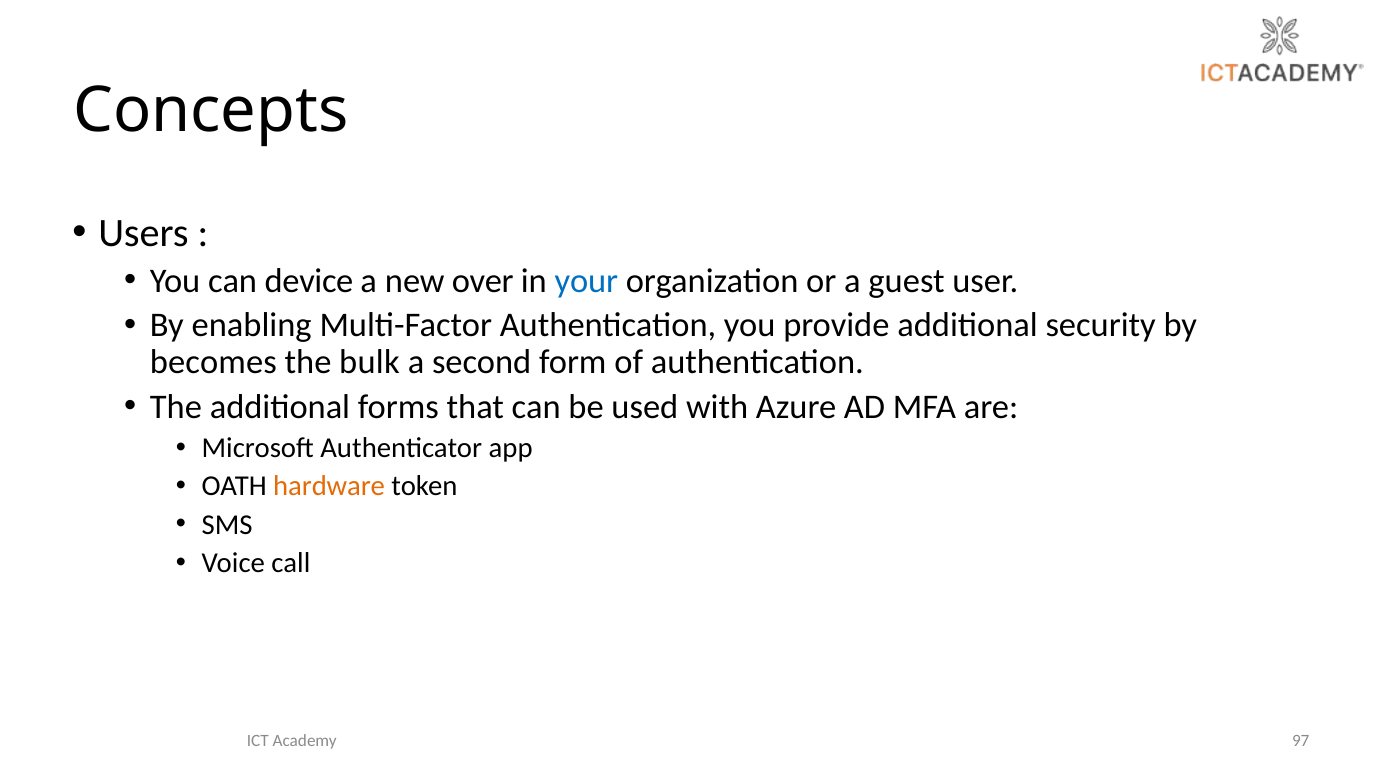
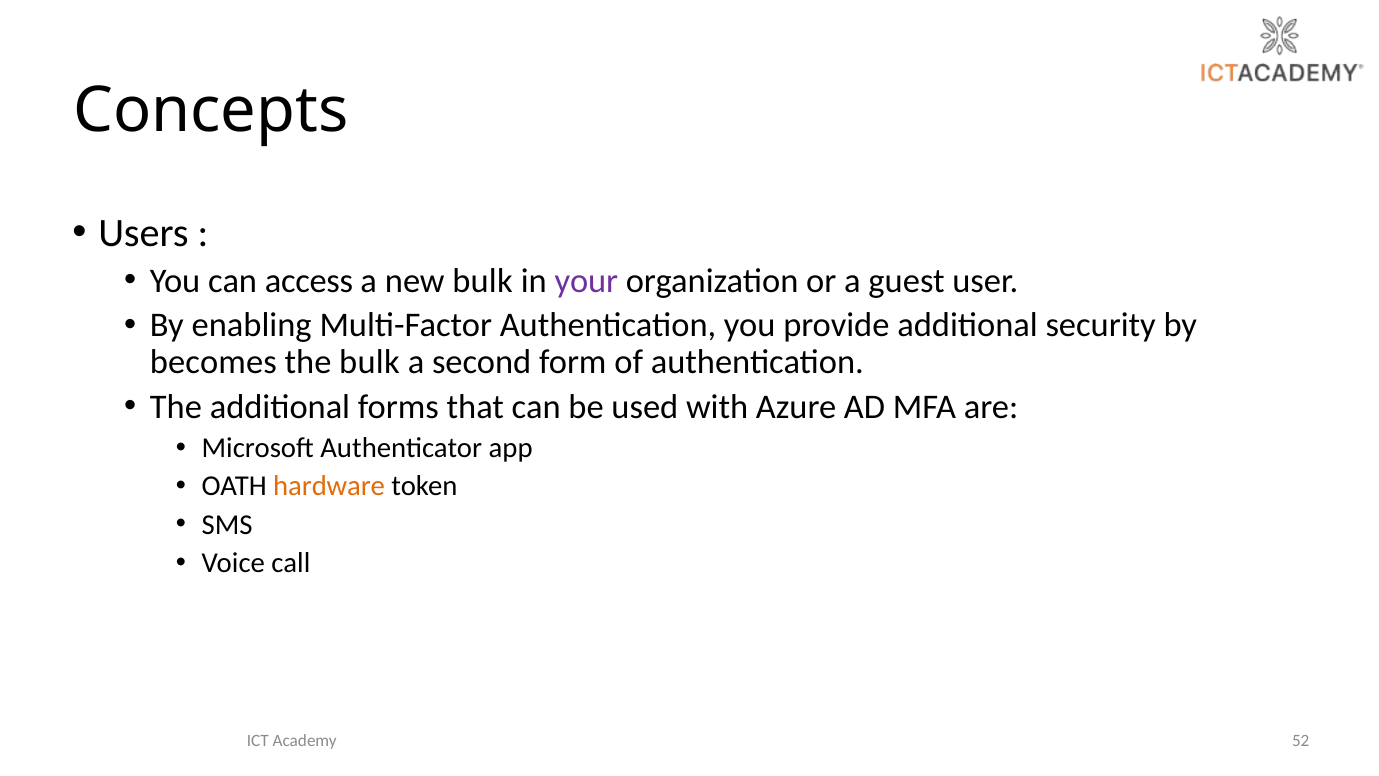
device: device -> access (309, 281)
new over: over -> bulk (483, 281)
your colour: blue -> purple (586, 281)
97: 97 -> 52 (1301, 741)
